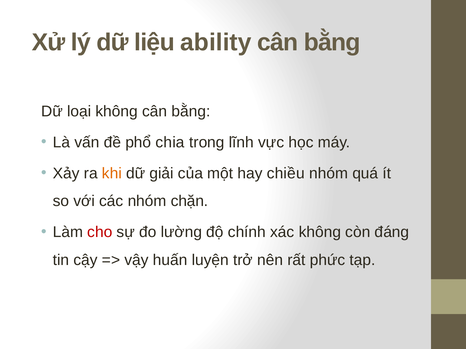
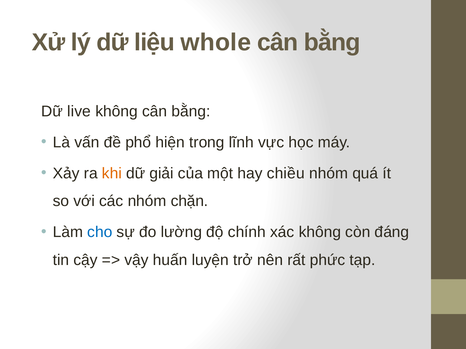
ability: ability -> whole (216, 42)
loại: loại -> live (79, 111)
chia: chia -> hiện (170, 142)
cho colour: red -> blue (100, 233)
